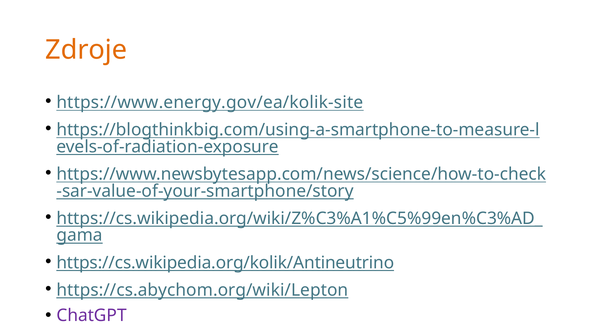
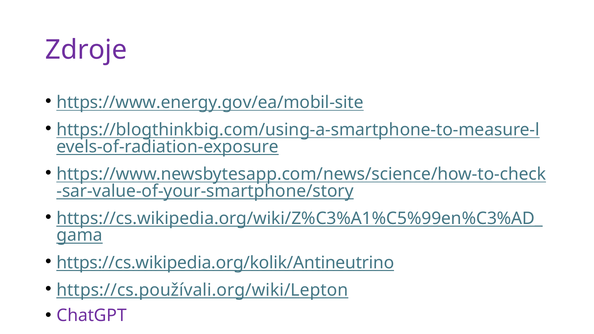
Zdroje colour: orange -> purple (86, 50)
https://www.energy.gov/ea/kolik-site: https://www.energy.gov/ea/kolik-site -> https://www.energy.gov/ea/mobil-site (210, 102)
https://cs.abychom.org/wiki/Lepton: https://cs.abychom.org/wiki/Lepton -> https://cs.používali.org/wiki/Lepton (202, 290)
